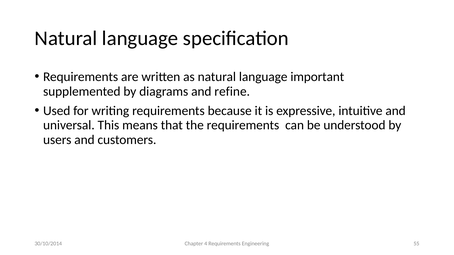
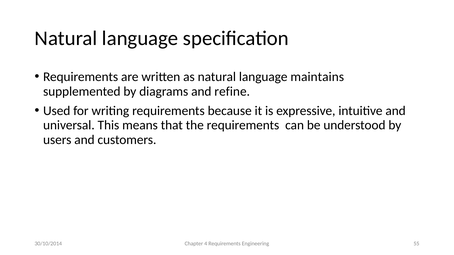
important: important -> maintains (317, 77)
